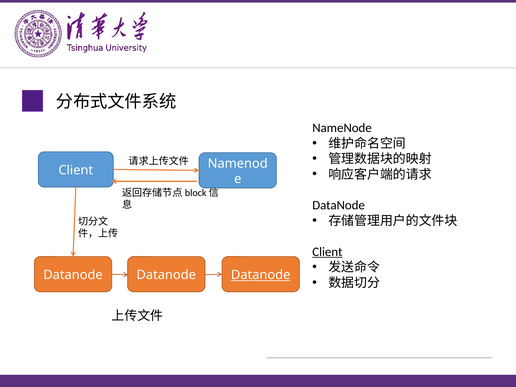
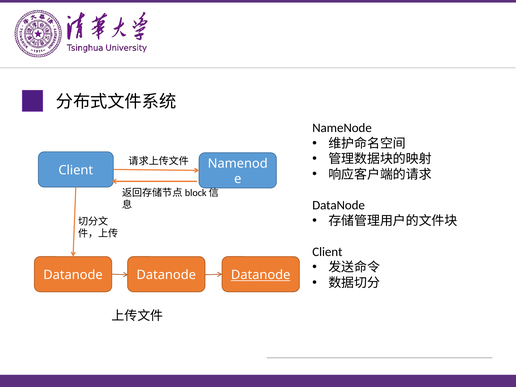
Client underline: present -> none (327, 252)
